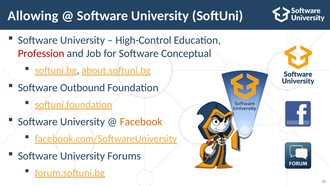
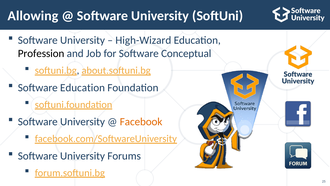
High-Control: High-Control -> High-Wizard (143, 40)
Profession colour: red -> black (41, 53)
Software Outbound: Outbound -> Education (83, 88)
